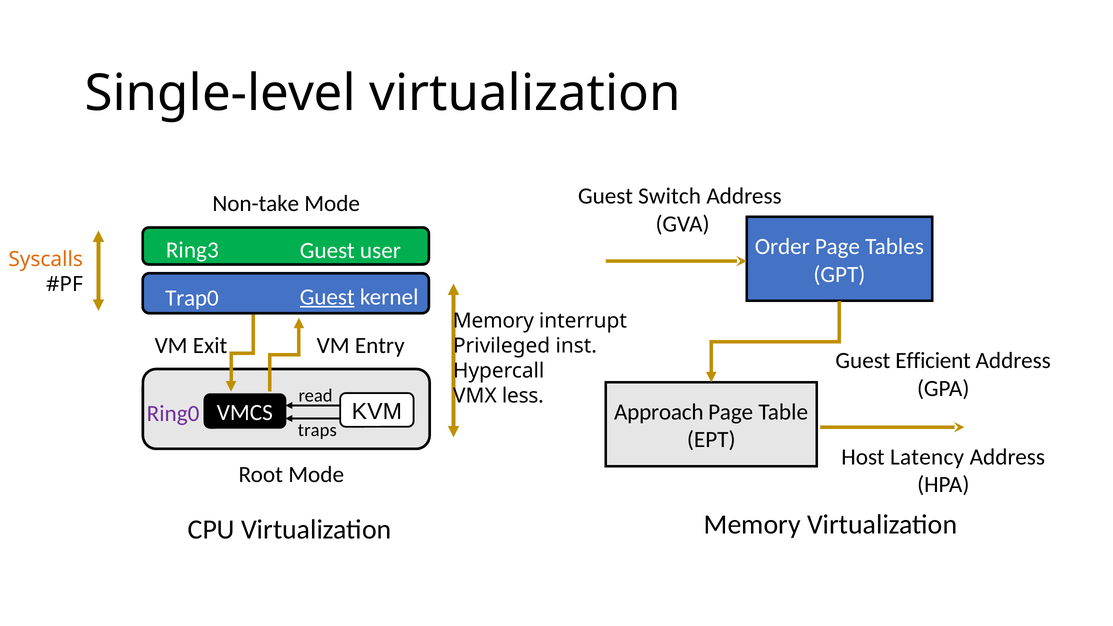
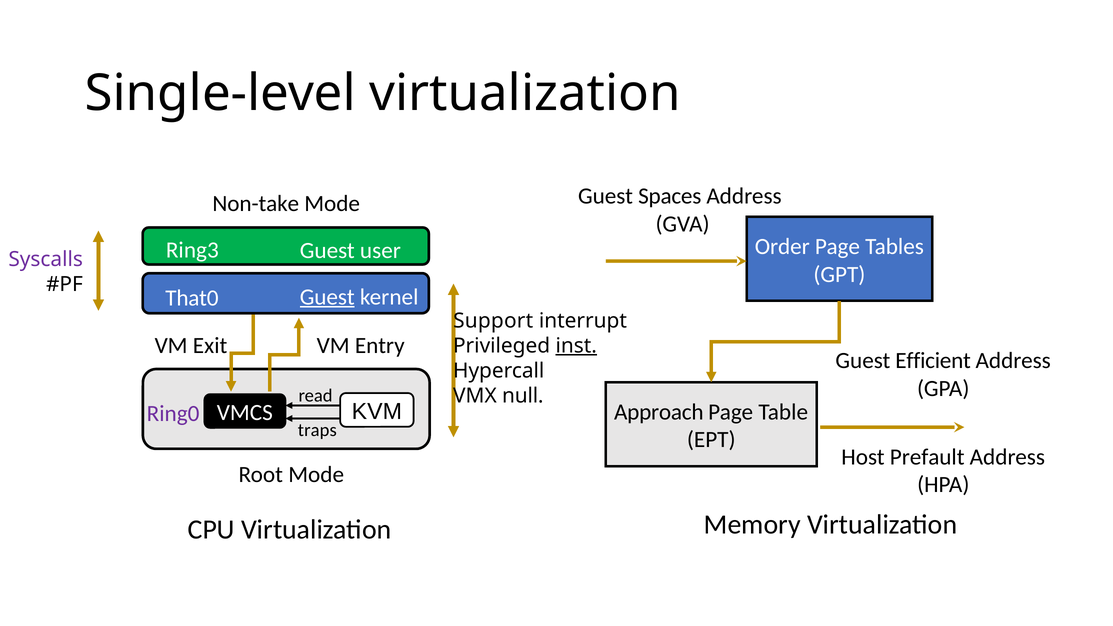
Switch: Switch -> Spaces (670, 196)
Syscalls colour: orange -> purple (46, 259)
Trap0: Trap0 -> That0 (192, 298)
Memory: Memory -> Support (493, 321)
inst underline: none -> present (576, 346)
less: less -> null (523, 396)
Latency: Latency -> Prefault (927, 457)
